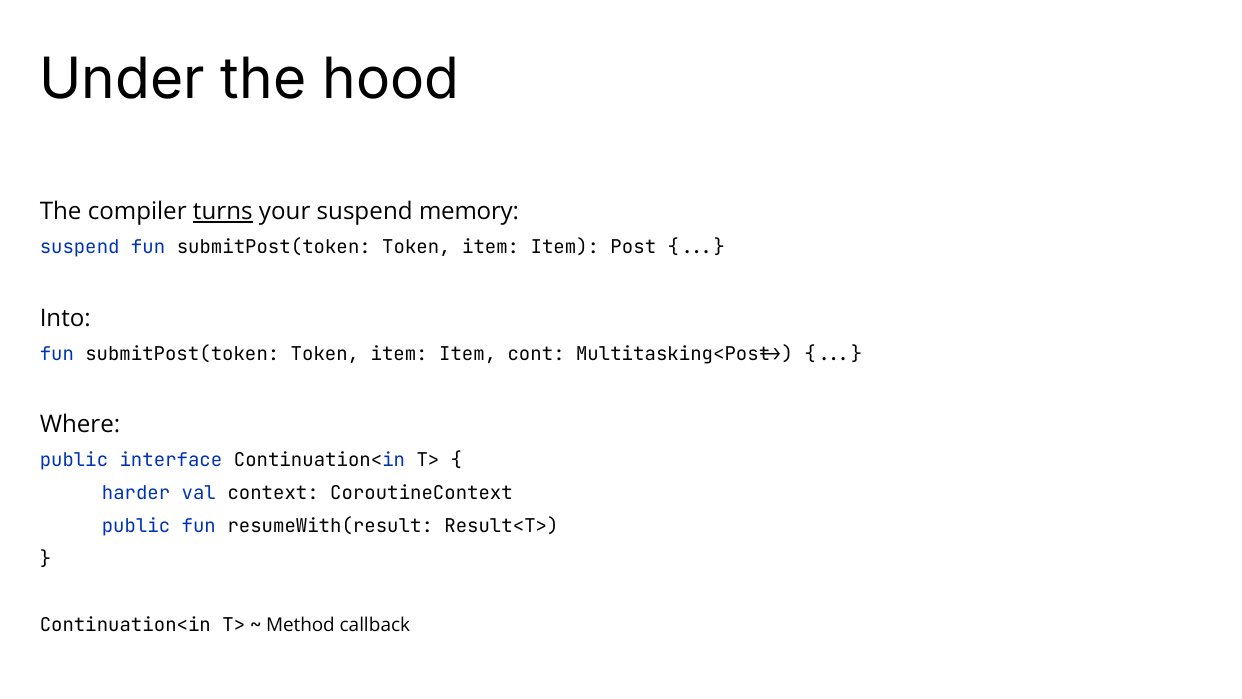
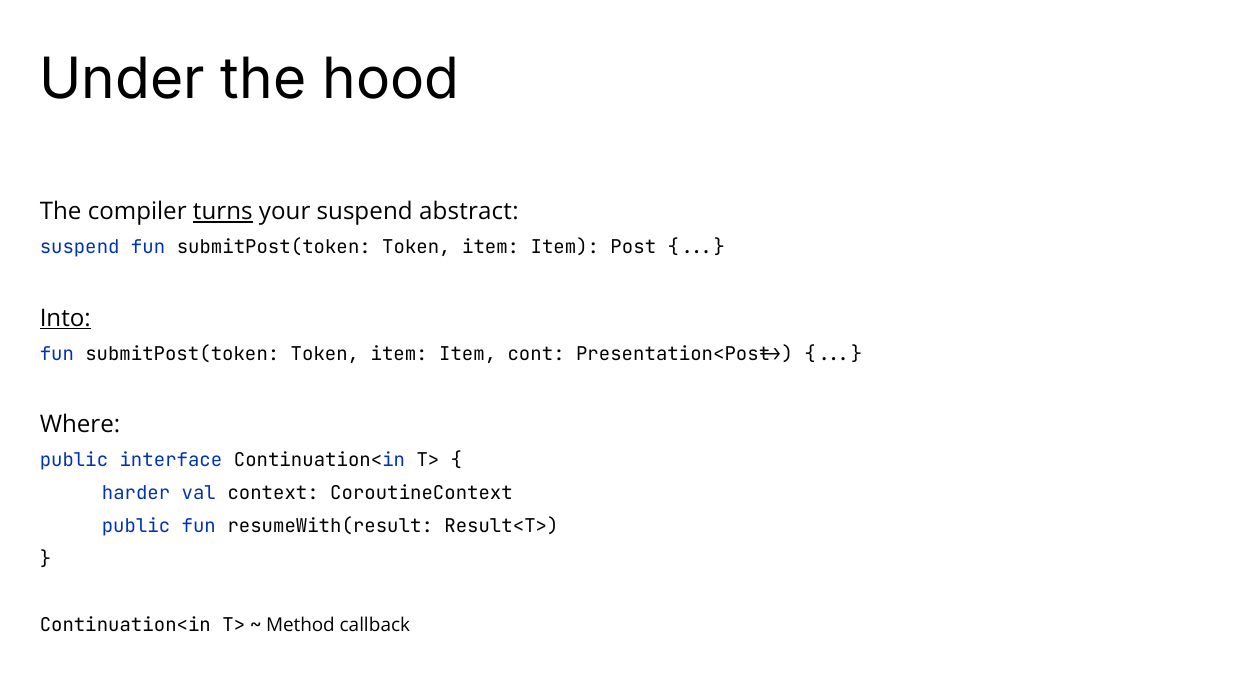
memory: memory -> abstract (469, 212)
Into underline: none -> present (65, 318)
Multitasking<Post>: Multitasking<Post> -> Presentation<Post> (685, 354)
